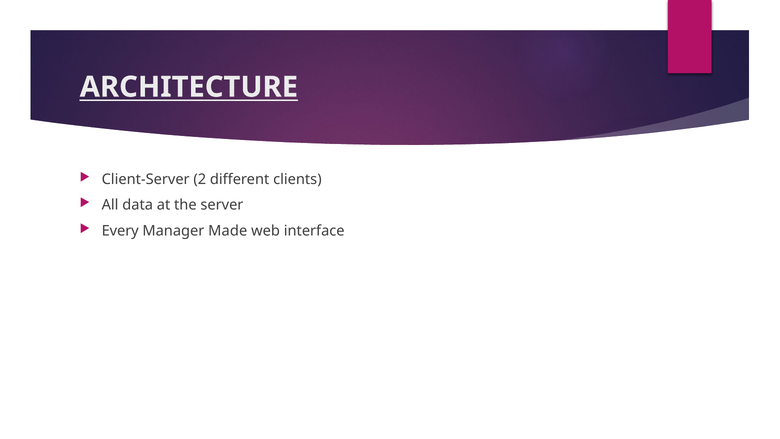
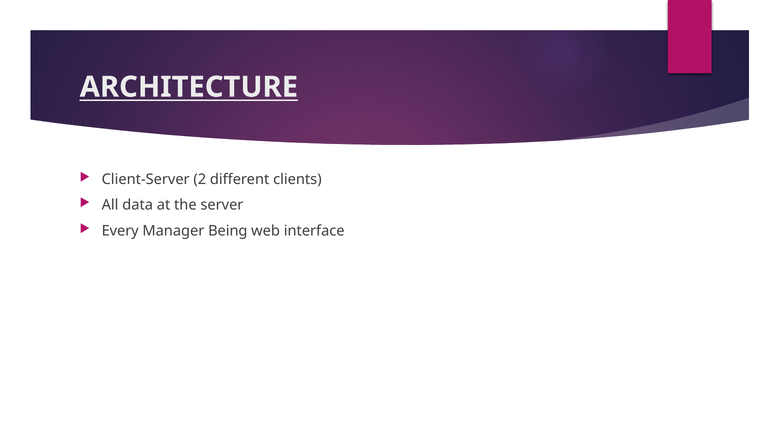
Made: Made -> Being (228, 231)
